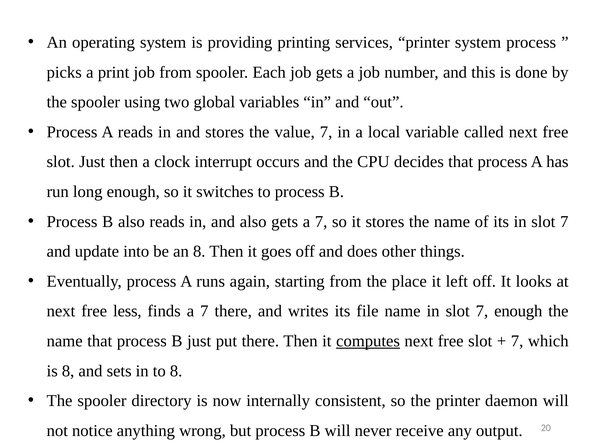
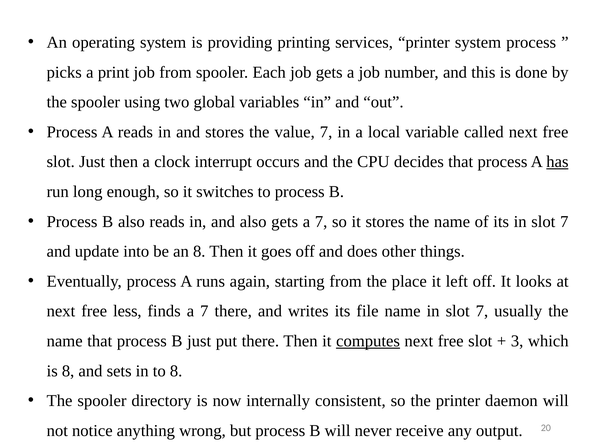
has underline: none -> present (557, 162)
7 enough: enough -> usually (518, 312)
7: 7 -> 3 (517, 341)
